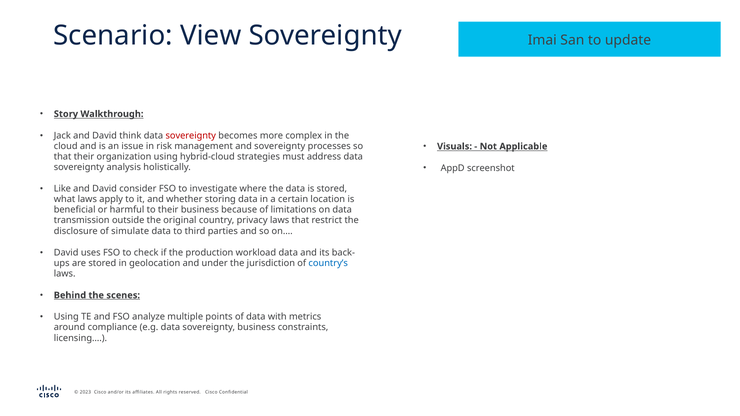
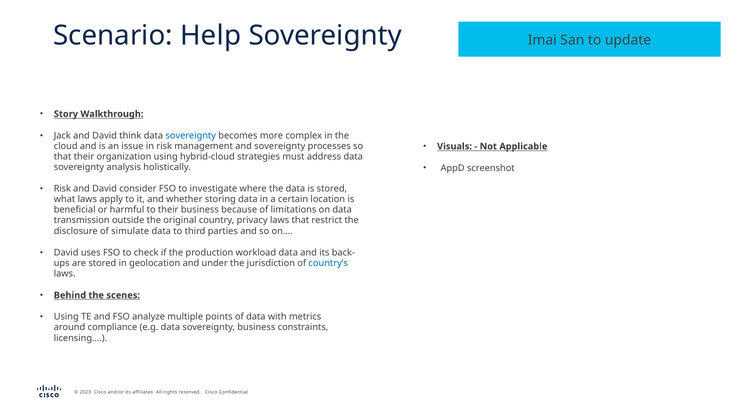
View: View -> Help (211, 36)
sovereignty colour: red -> blue (191, 136)
Like: Like -> Risk (62, 189)
